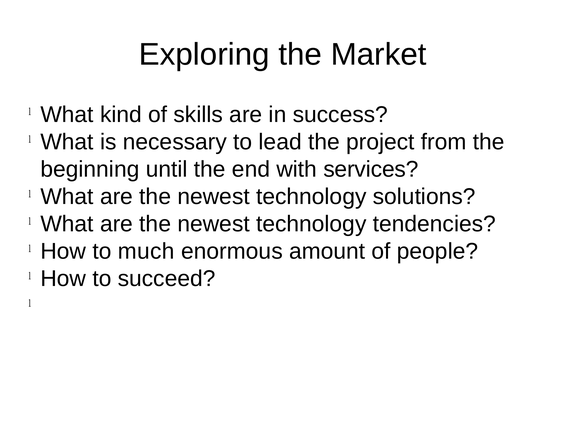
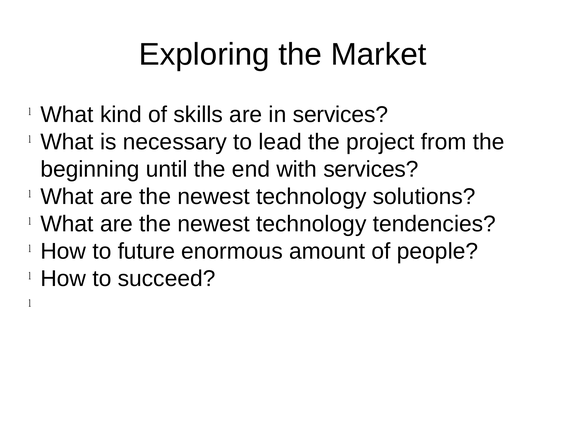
in success: success -> services (340, 115)
much: much -> future (146, 252)
